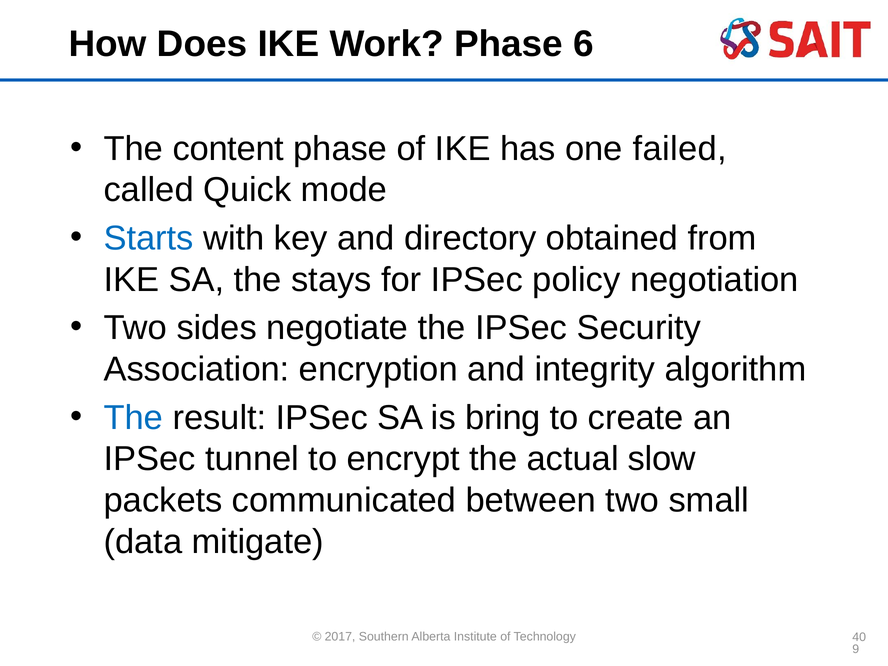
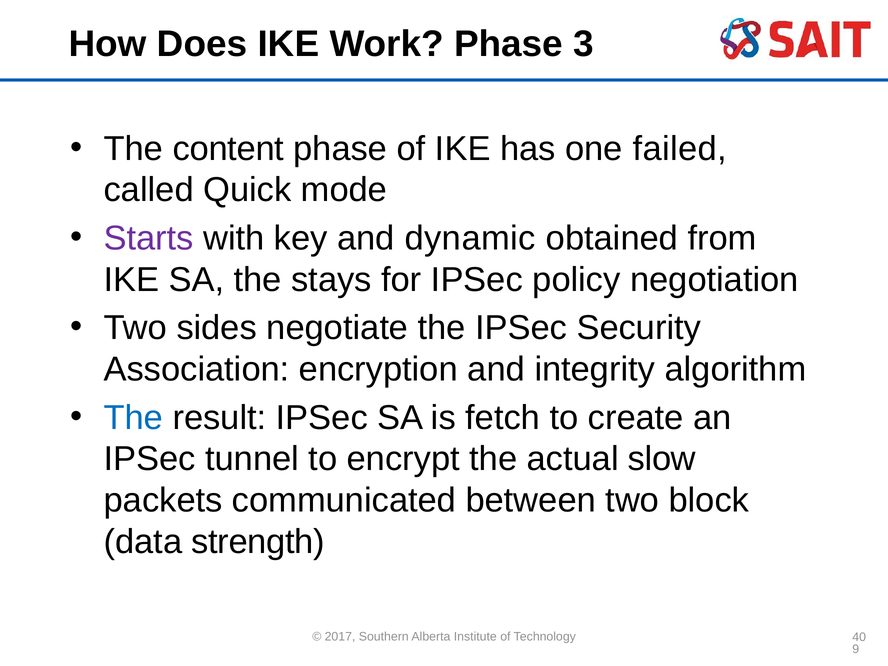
6: 6 -> 3 (583, 44)
Starts colour: blue -> purple (149, 238)
directory: directory -> dynamic (470, 238)
bring: bring -> fetch (503, 418)
small: small -> block (709, 500)
mitigate: mitigate -> strength (258, 542)
